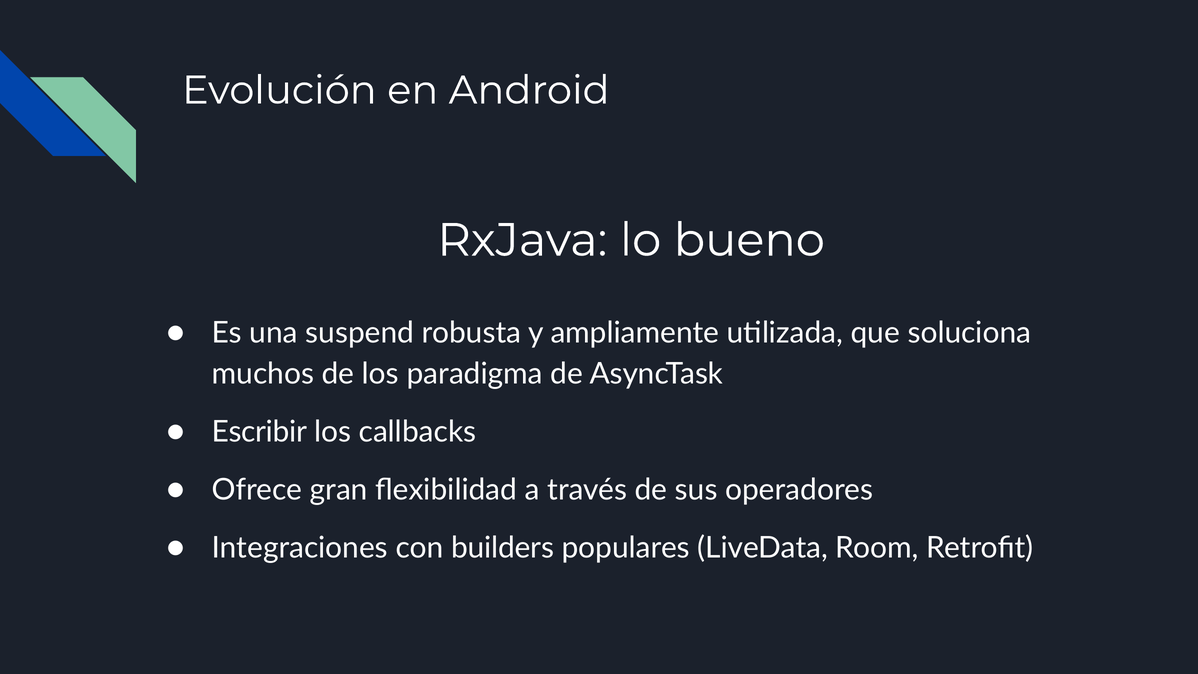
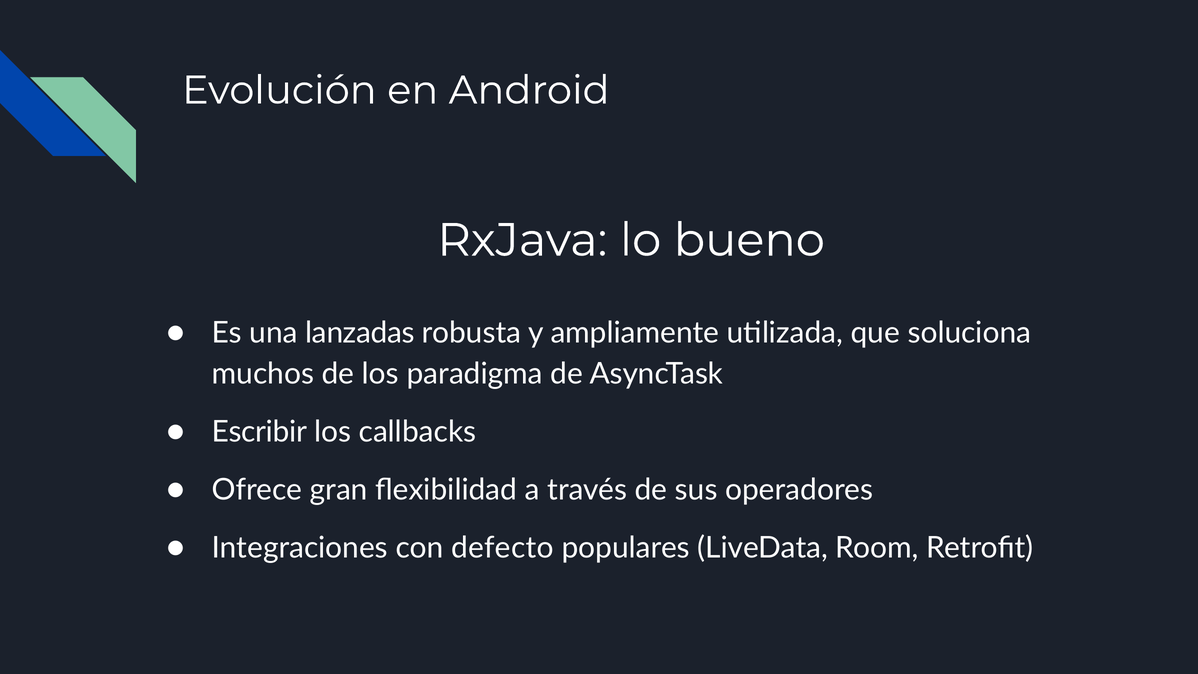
suspend: suspend -> lanzadas (360, 333)
builders: builders -> defecto (502, 548)
